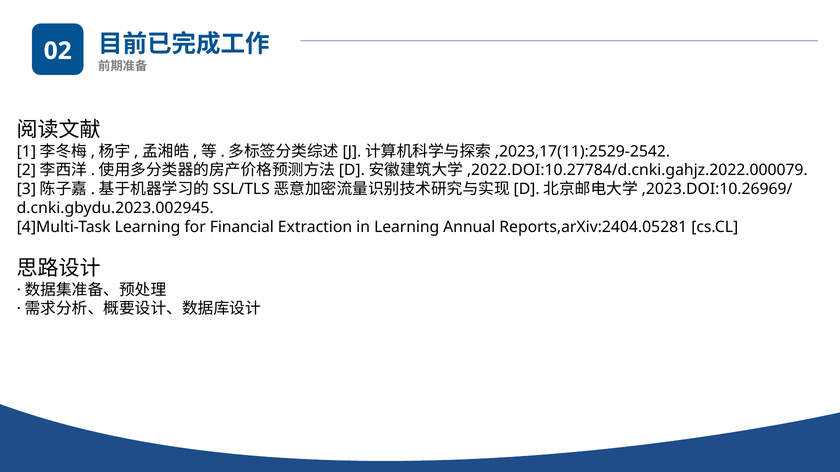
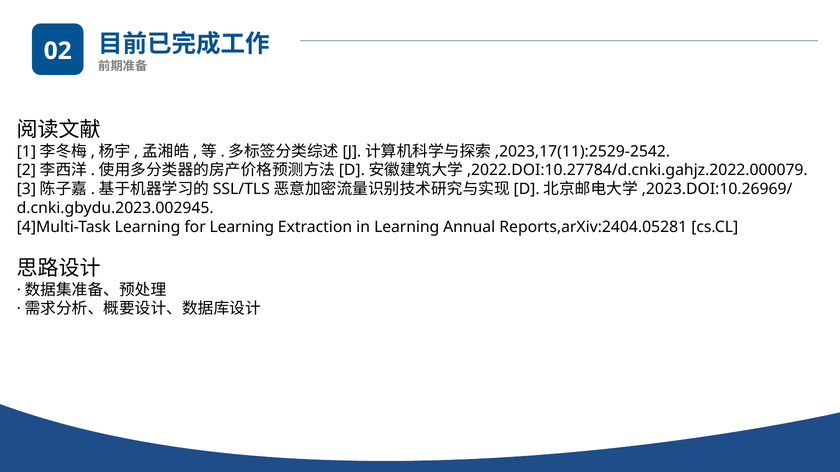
for Financial: Financial -> Learning (242, 227)
